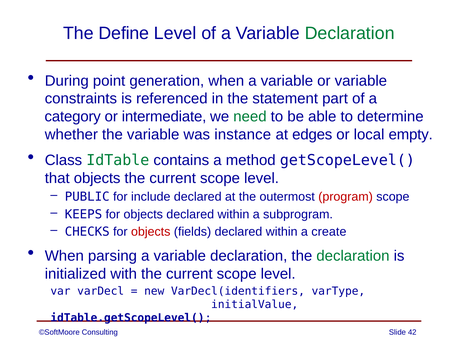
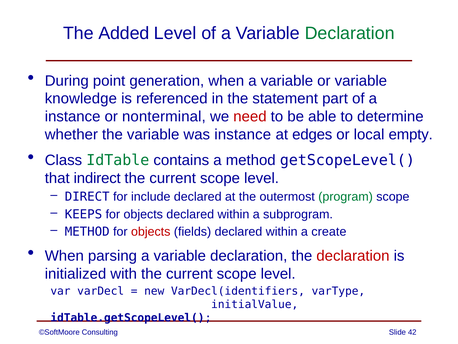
Define: Define -> Added (124, 33)
constraints: constraints -> knowledge (81, 99)
category: category -> instance (73, 117)
intermediate: intermediate -> nonterminal (164, 117)
need colour: green -> red (250, 117)
that objects: objects -> indirect (97, 178)
PUBLIC: PUBLIC -> DIRECT (87, 197)
program colour: red -> green (346, 197)
CHECKS: CHECKS -> METHOD (87, 231)
declaration colour: green -> red (353, 255)
